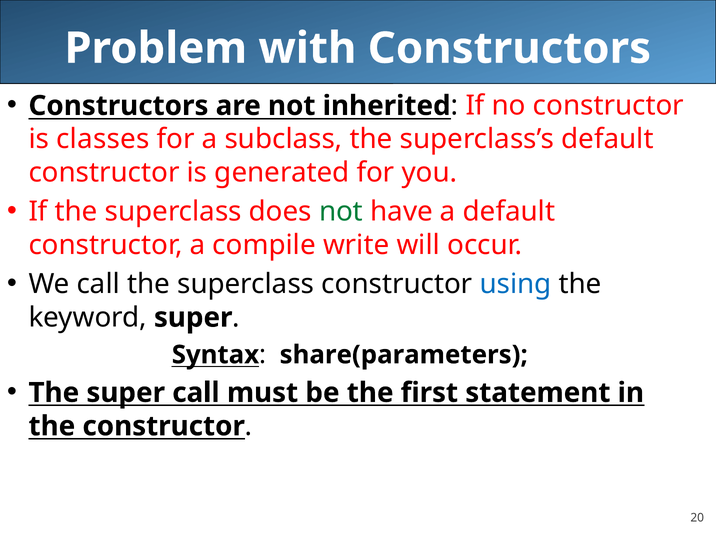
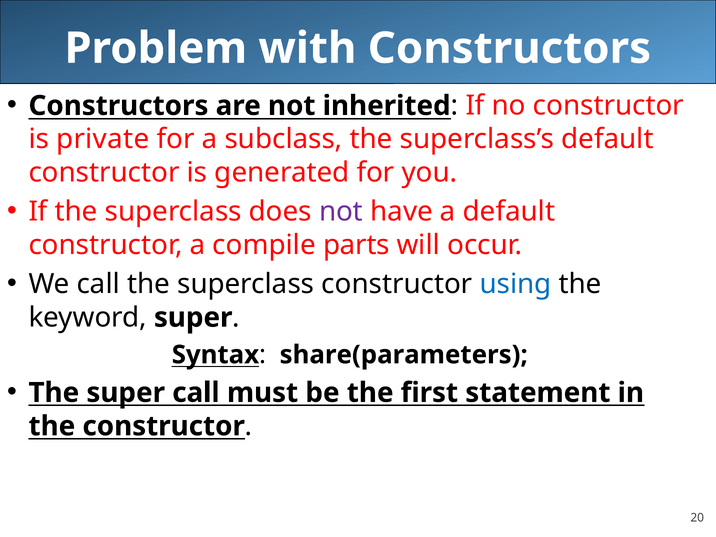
classes: classes -> private (103, 139)
not colour: green -> purple (341, 212)
write: write -> parts (356, 245)
